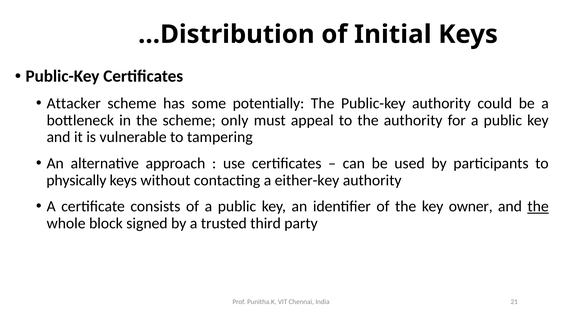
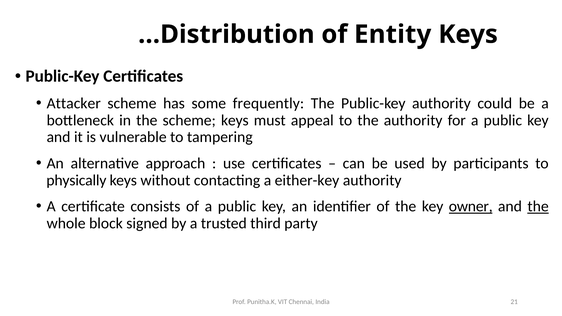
Initial: Initial -> Entity (393, 34)
potentially: potentially -> frequently (268, 103)
scheme only: only -> keys (235, 120)
owner underline: none -> present (471, 207)
